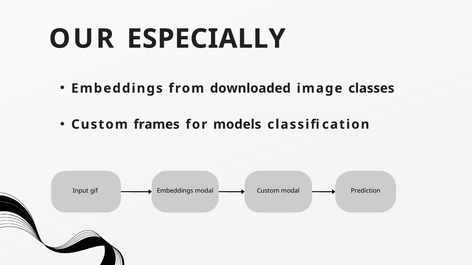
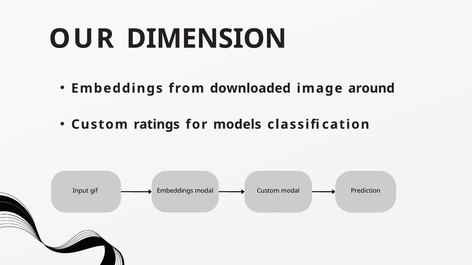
ESPECIALLY: ESPECIALLY -> DIMENSION (206, 39)
classes: classes -> around (371, 88)
frames: frames -> ratings (157, 125)
